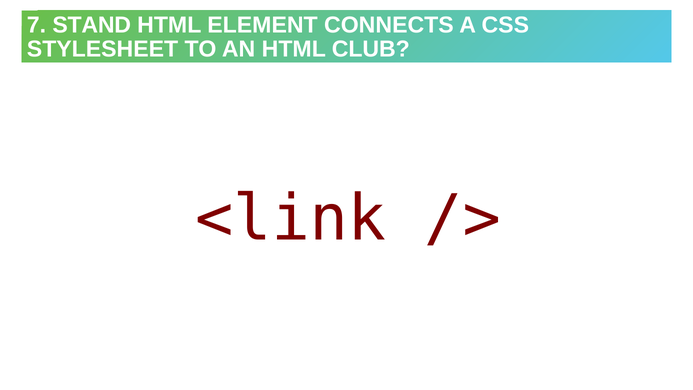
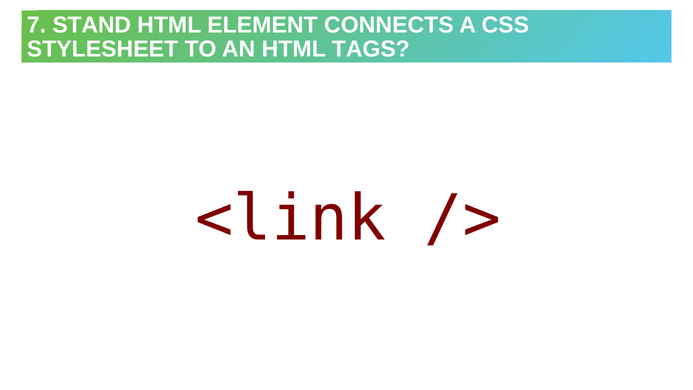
CLUB: CLUB -> TAGS (371, 49)
